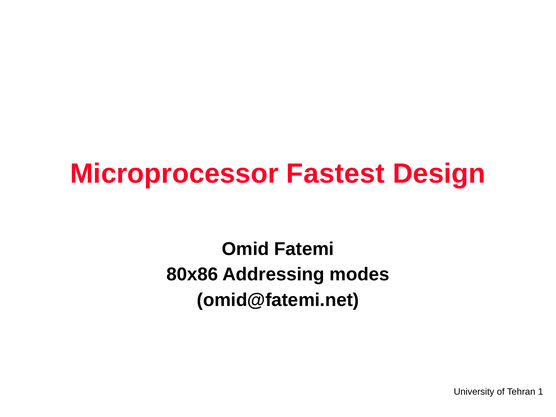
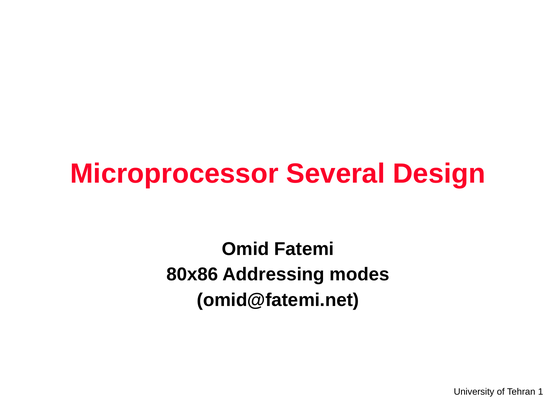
Fastest: Fastest -> Several (336, 174)
